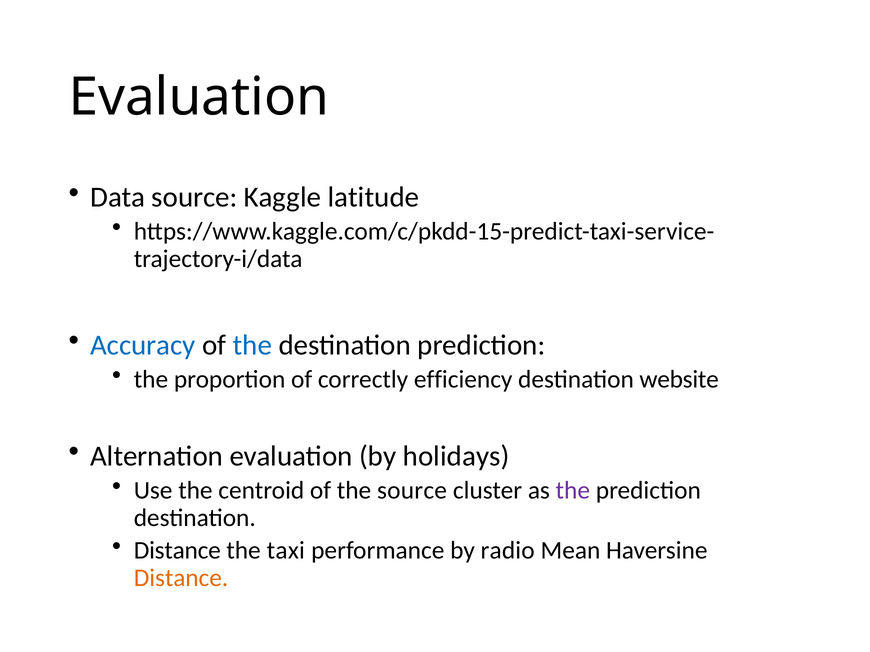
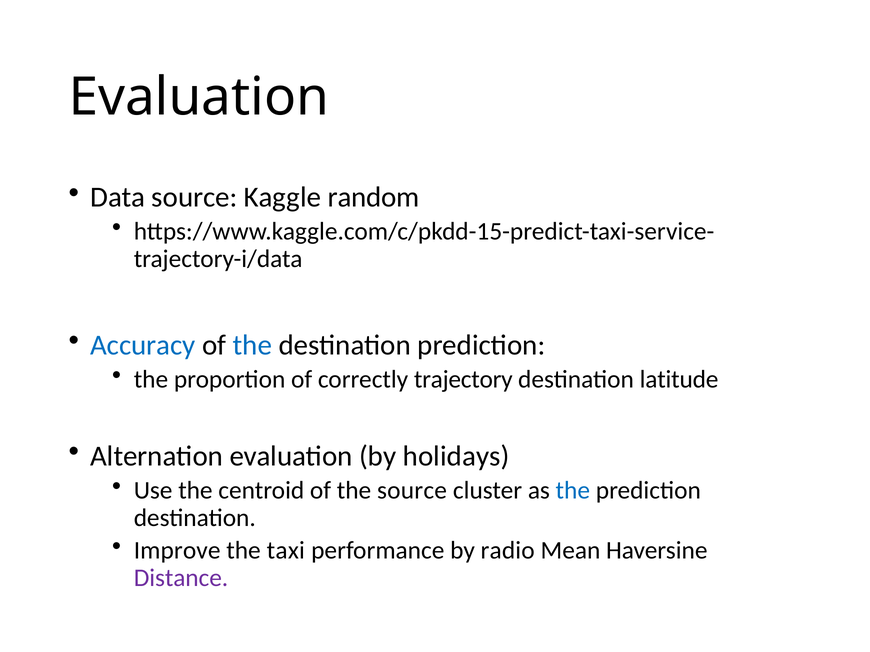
latitude: latitude -> random (374, 197)
efficiency: efficiency -> trajectory (463, 380)
website: website -> latitude (679, 380)
the colour: purple -> blue (573, 491)
Distance: Distance -> Improve (177, 551)
Distance colour: orange -> purple (181, 578)
